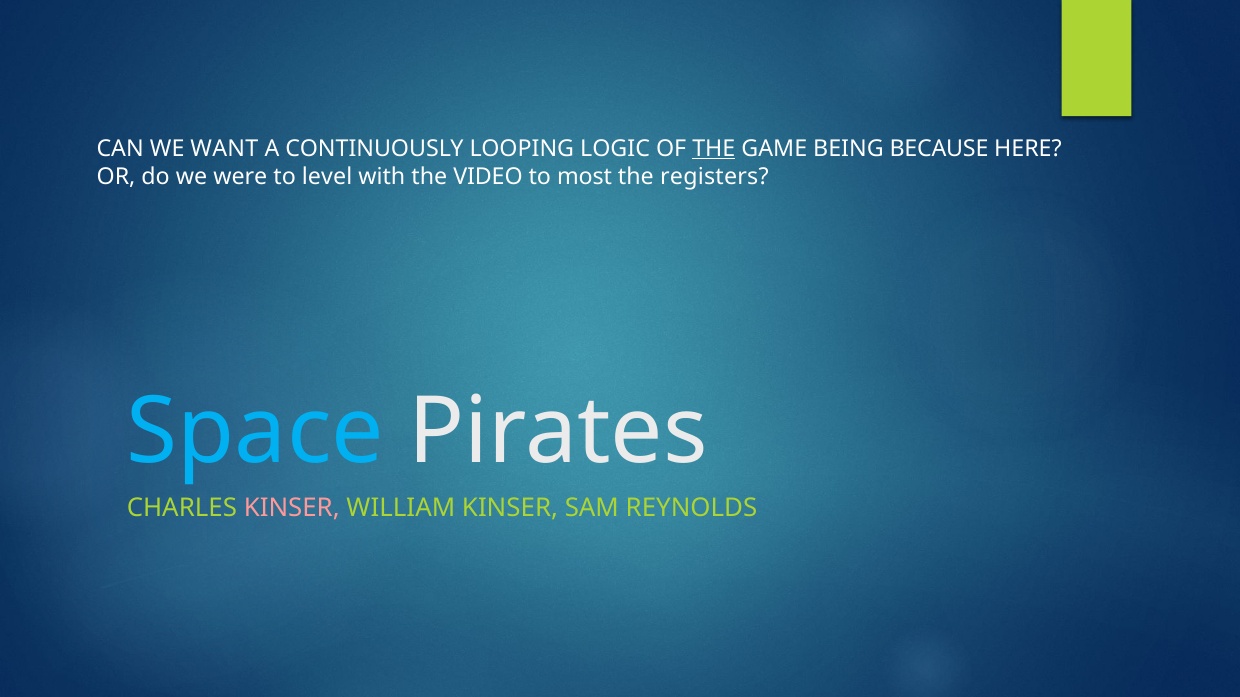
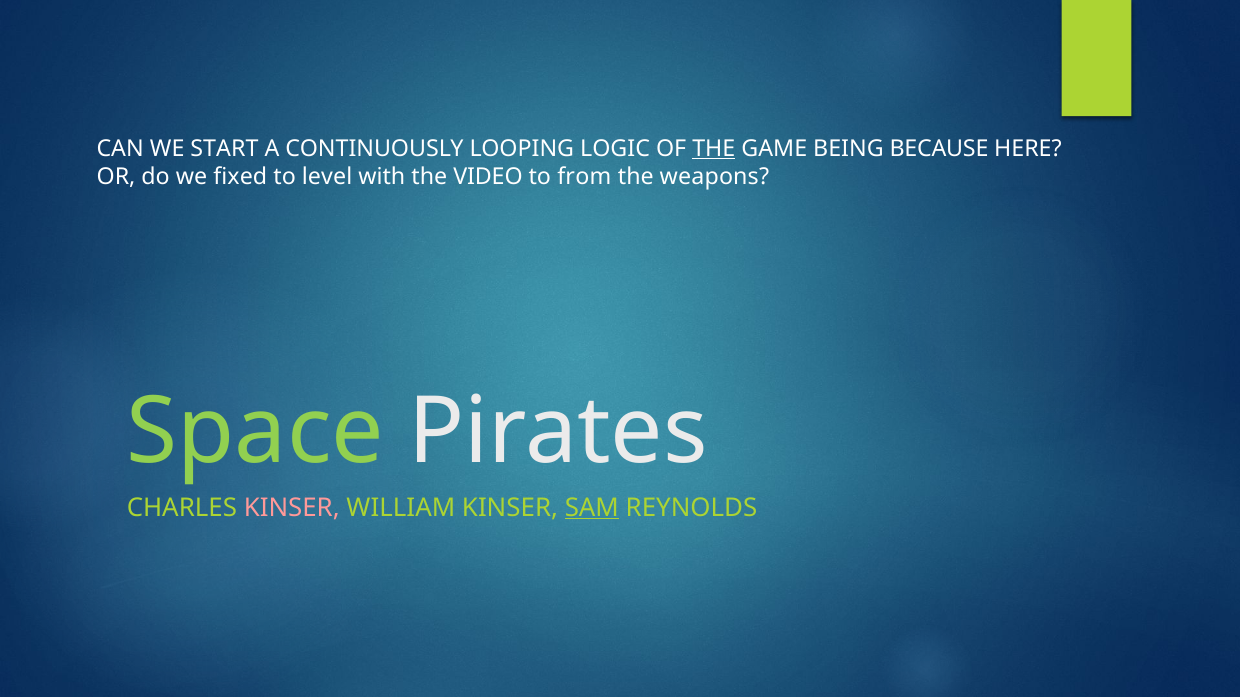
WANT: WANT -> START (224, 149)
were: were -> fixed (240, 176)
most: most -> from (584, 176)
registers: registers -> weapons (714, 176)
Space colour: light blue -> light green (255, 432)
SAM underline: none -> present (592, 508)
